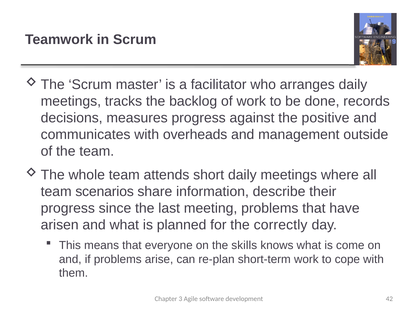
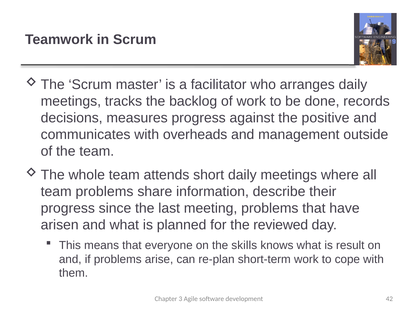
team scenarios: scenarios -> problems (104, 192)
correctly: correctly -> reviewed (281, 225)
come: come -> result (350, 246)
